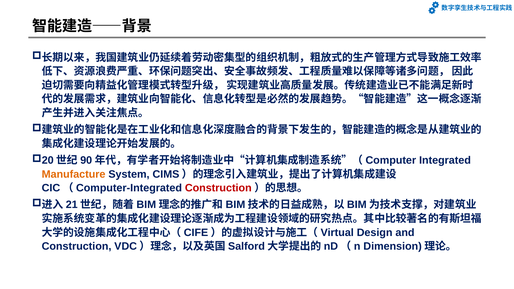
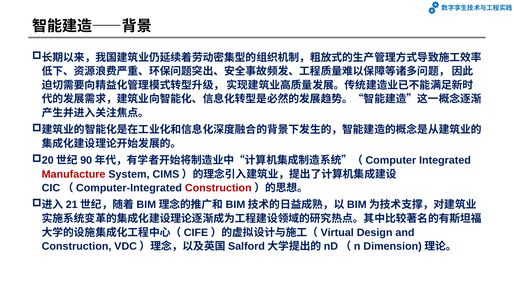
Manufacture colour: orange -> red (74, 174)
